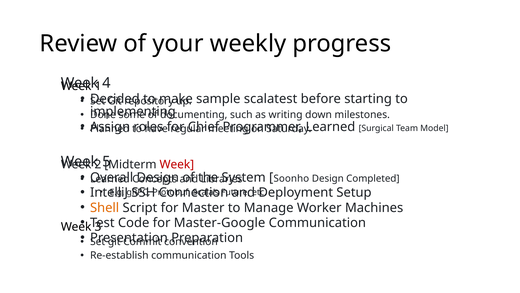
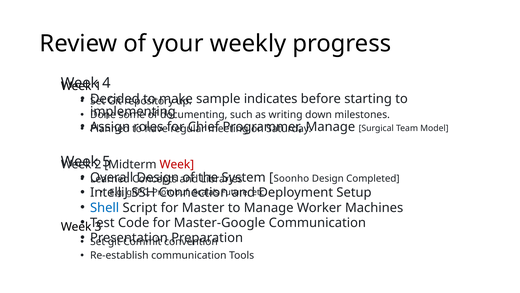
scalatest: scalatest -> indicates (271, 99)
Learned: Learned -> Manage (330, 127)
Shell colour: orange -> blue (105, 207)
